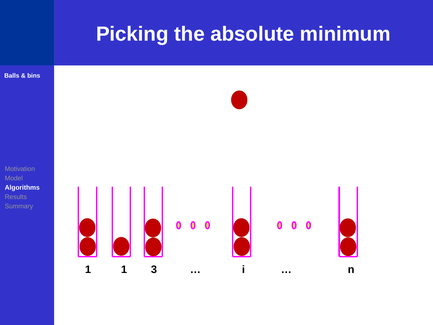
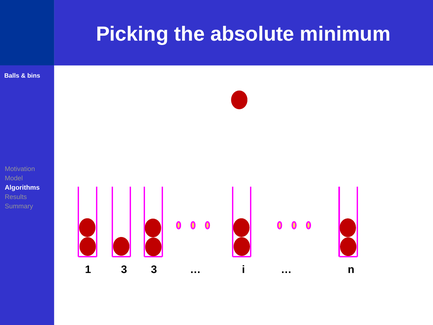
1 1: 1 -> 3 (124, 270)
